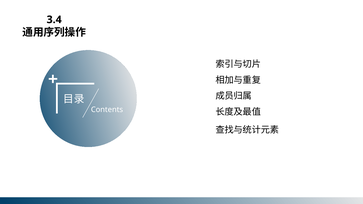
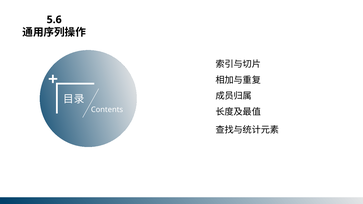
3.4: 3.4 -> 5.6 (54, 20)
